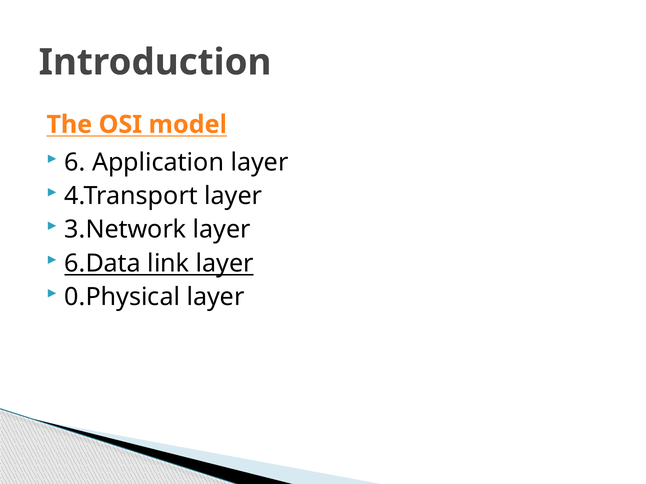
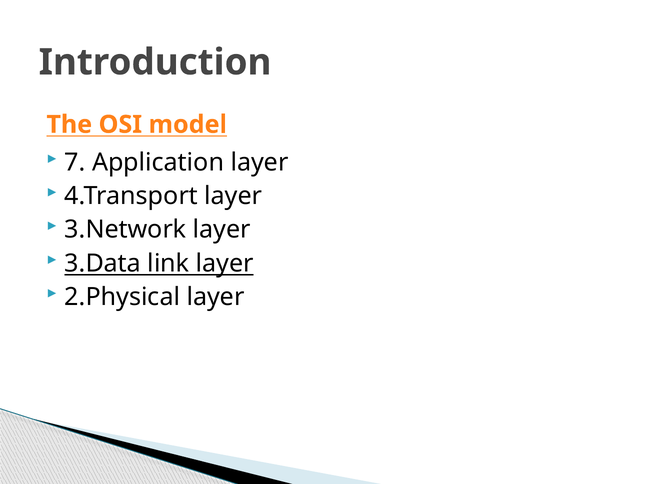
6: 6 -> 7 (75, 162)
6.Data: 6.Data -> 3.Data (103, 264)
0.Physical: 0.Physical -> 2.Physical (122, 297)
